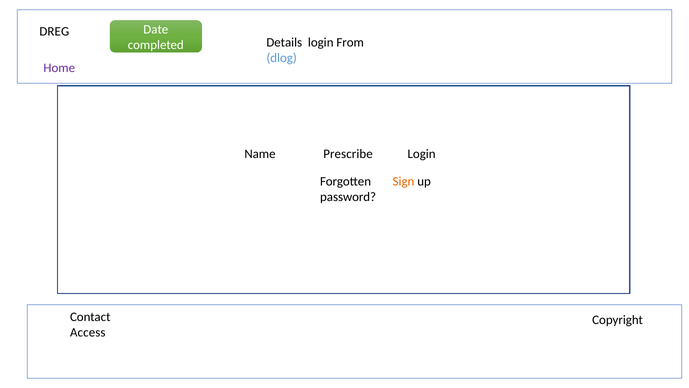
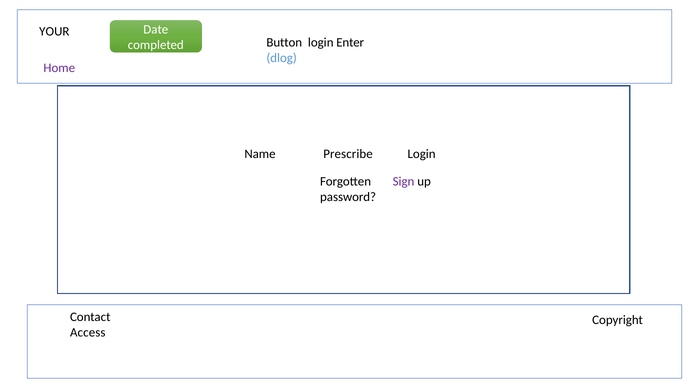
DREG: DREG -> YOUR (54, 32)
Details: Details -> Button (284, 42)
From: From -> Enter (350, 42)
Sign colour: orange -> purple (404, 181)
